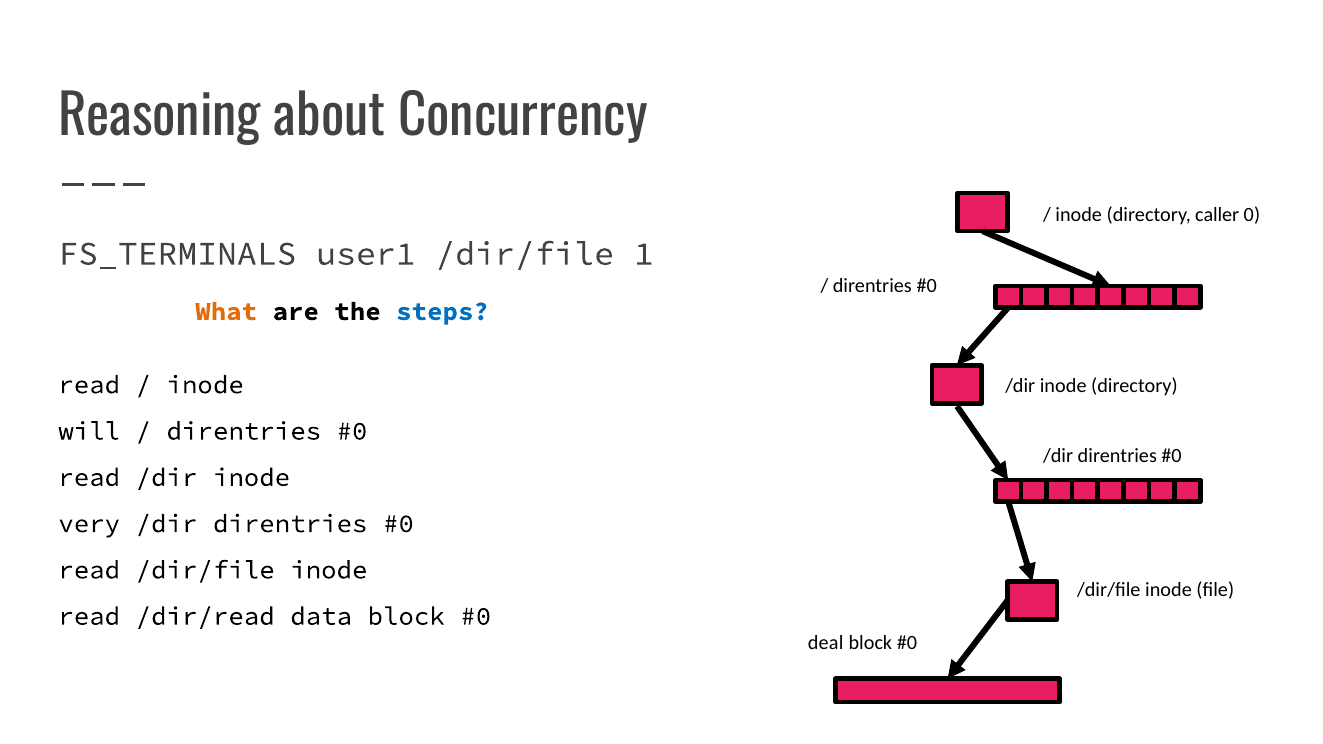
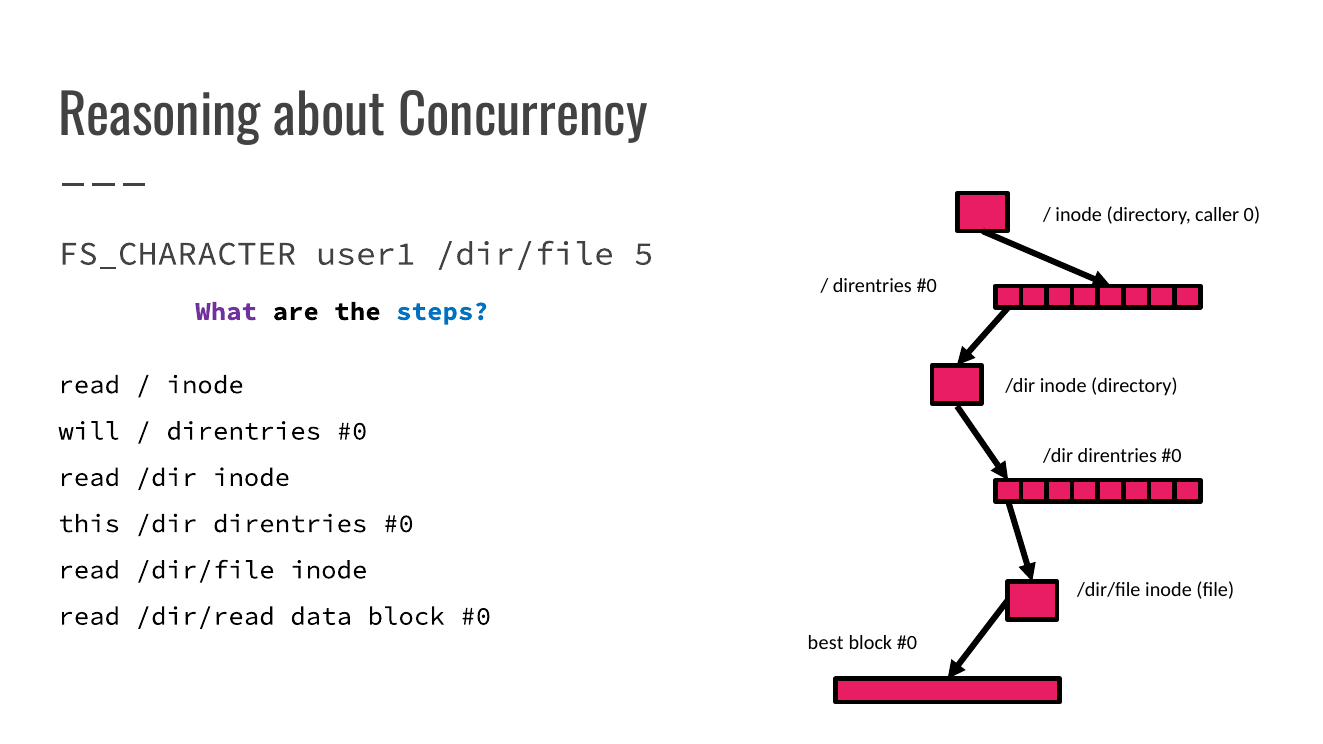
FS_TERMINALS: FS_TERMINALS -> FS_CHARACTER (177, 254)
1: 1 -> 5 (644, 254)
What colour: orange -> purple (226, 312)
very: very -> this (89, 524)
deal: deal -> best (826, 643)
